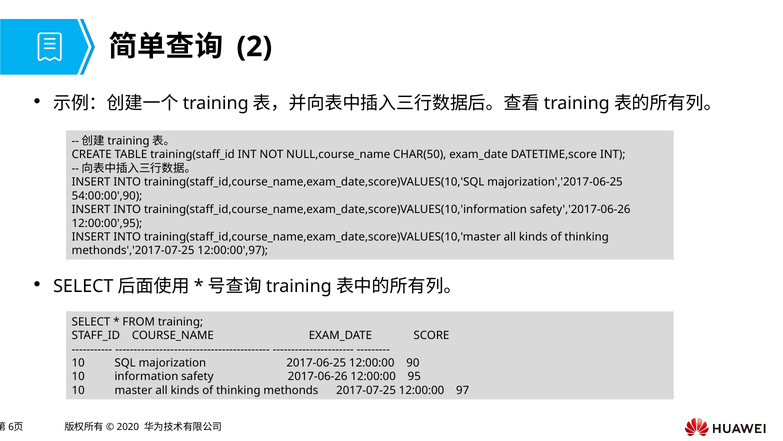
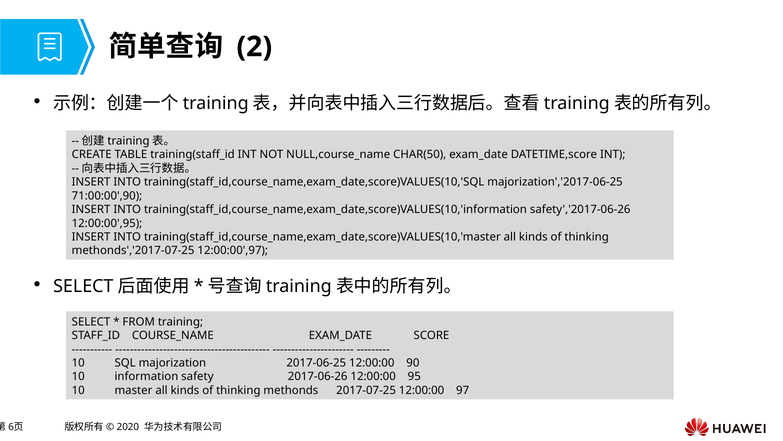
54:00:00',90: 54:00:00',90 -> 71:00:00',90 (107, 196)
